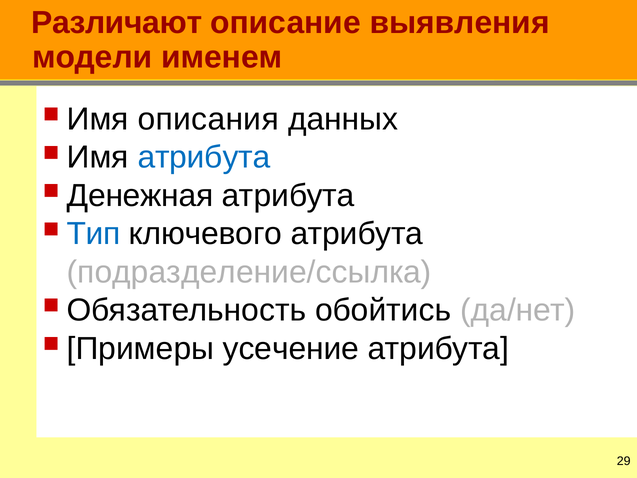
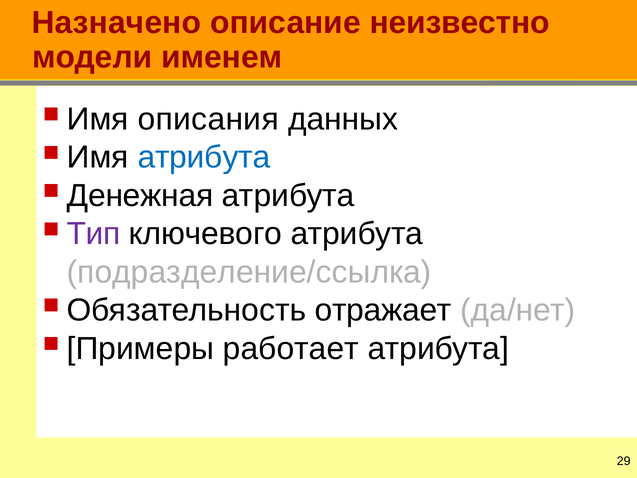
Различают: Различают -> Назначено (116, 23)
выявления: выявления -> неизвестно (460, 23)
Тип colour: blue -> purple (93, 234)
обойтись: обойтись -> отражает (383, 310)
усечение: усечение -> работает (291, 348)
